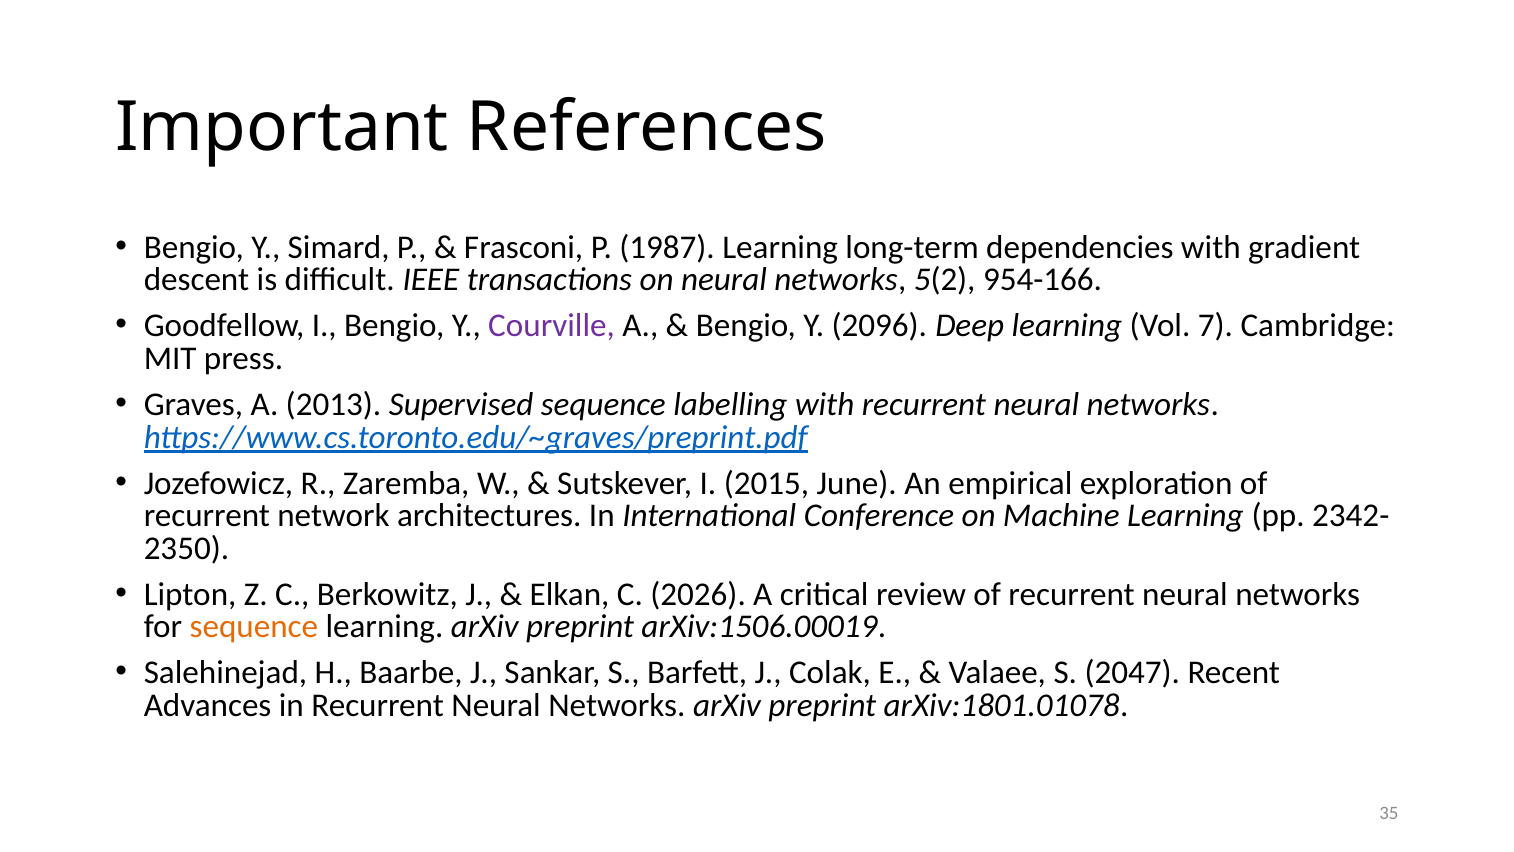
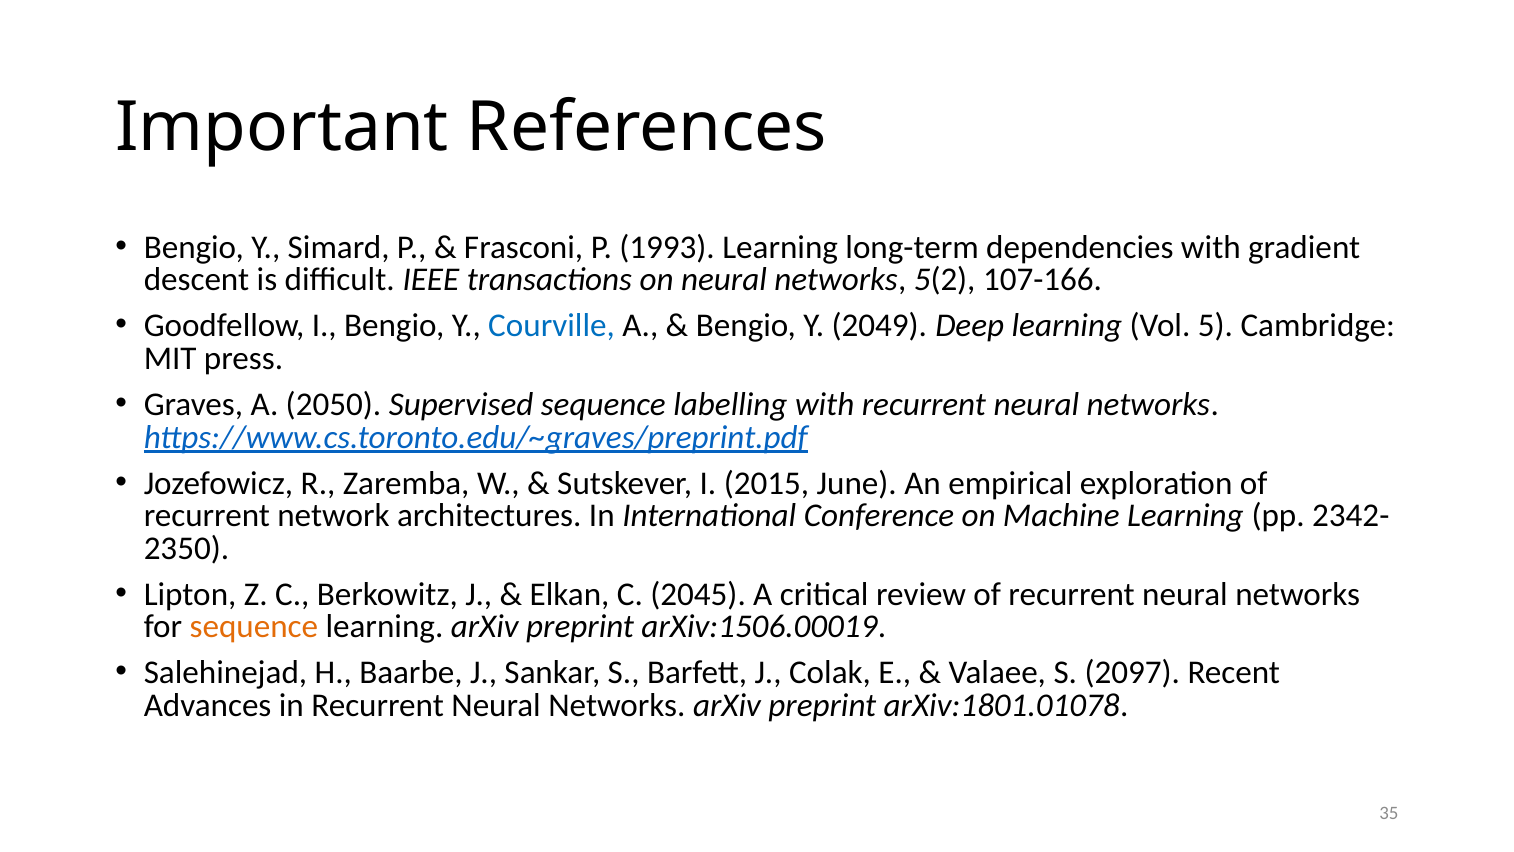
1987: 1987 -> 1993 (667, 247)
954-166: 954-166 -> 107-166 (1042, 279)
Courville colour: purple -> blue (552, 326)
2096: 2096 -> 2049 (879, 326)
7: 7 -> 5 (1216, 326)
2013: 2013 -> 2050 (333, 404)
2026: 2026 -> 2045 (698, 594)
2047: 2047 -> 2097 (1132, 673)
